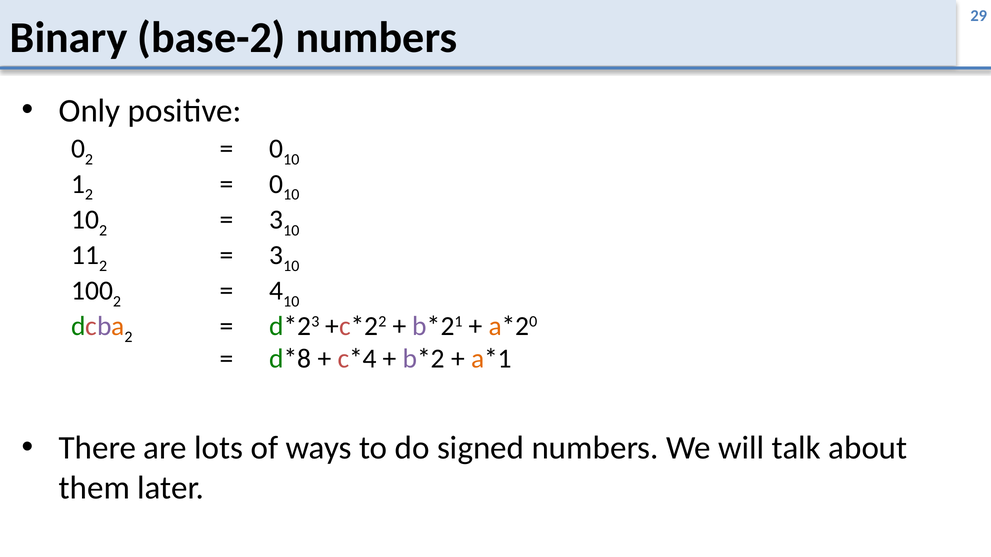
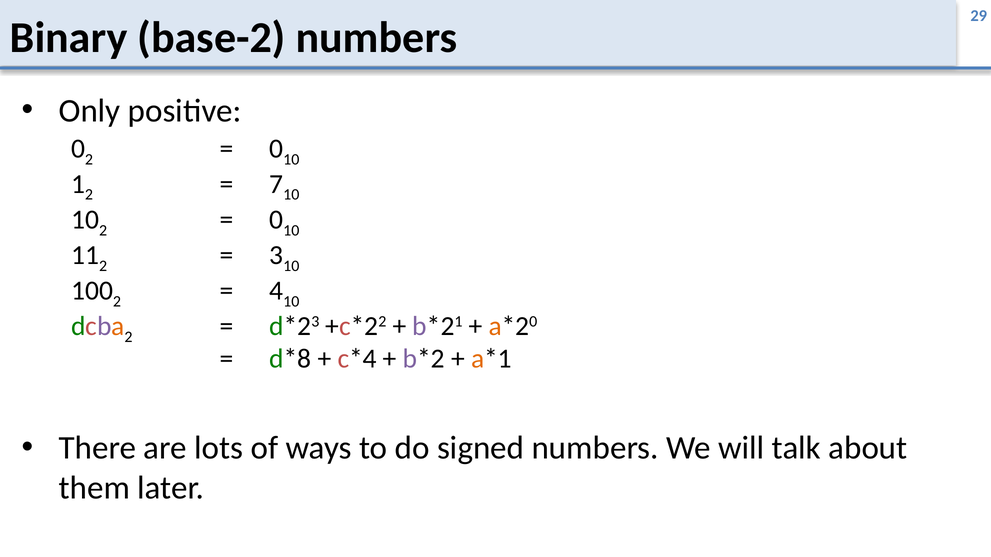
0: 0 -> 7 (276, 184)
3: 3 -> 0 (276, 220)
